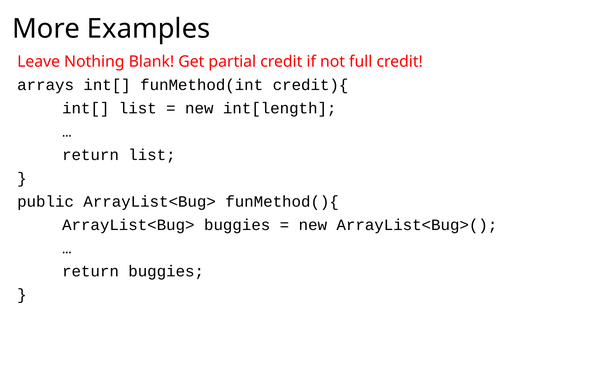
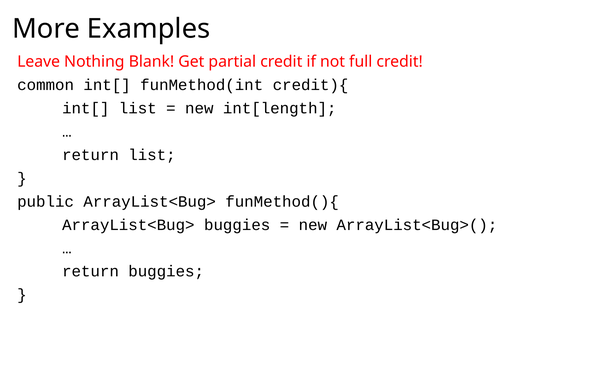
arrays: arrays -> common (46, 85)
